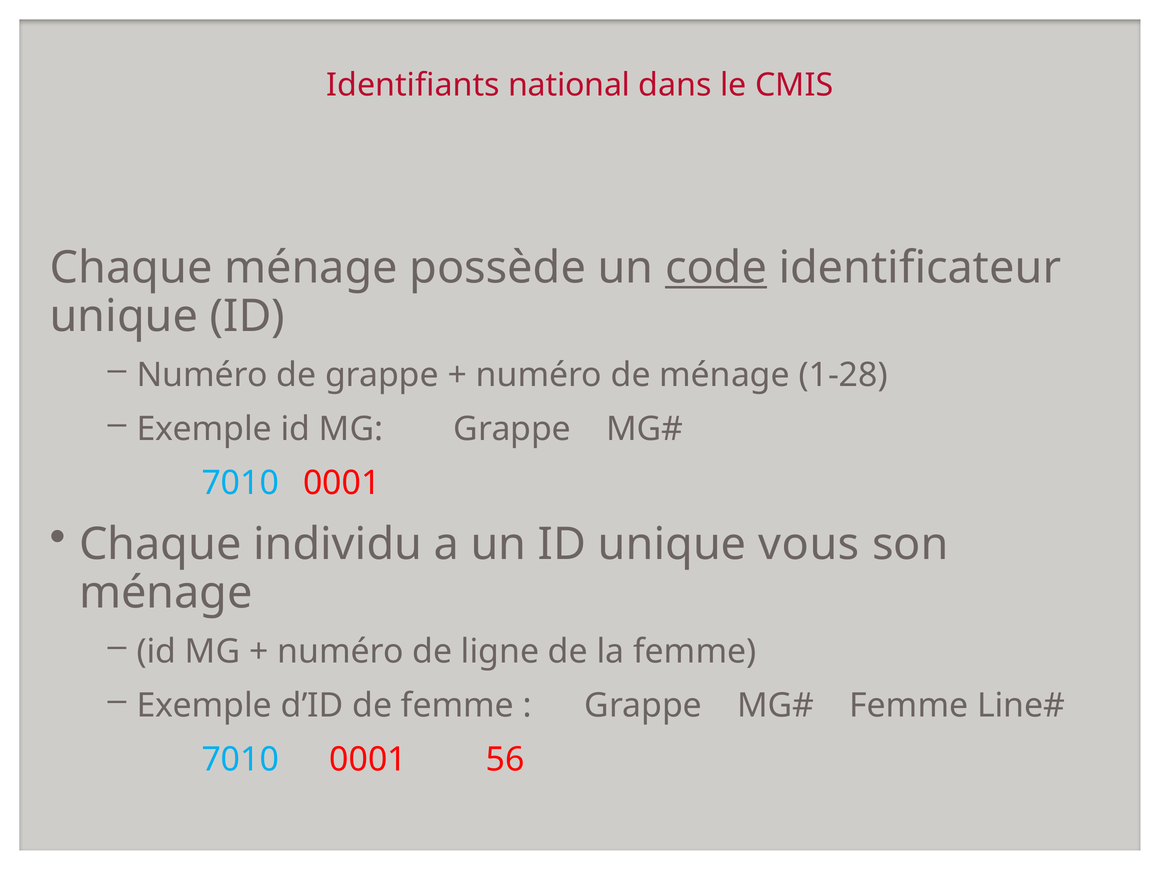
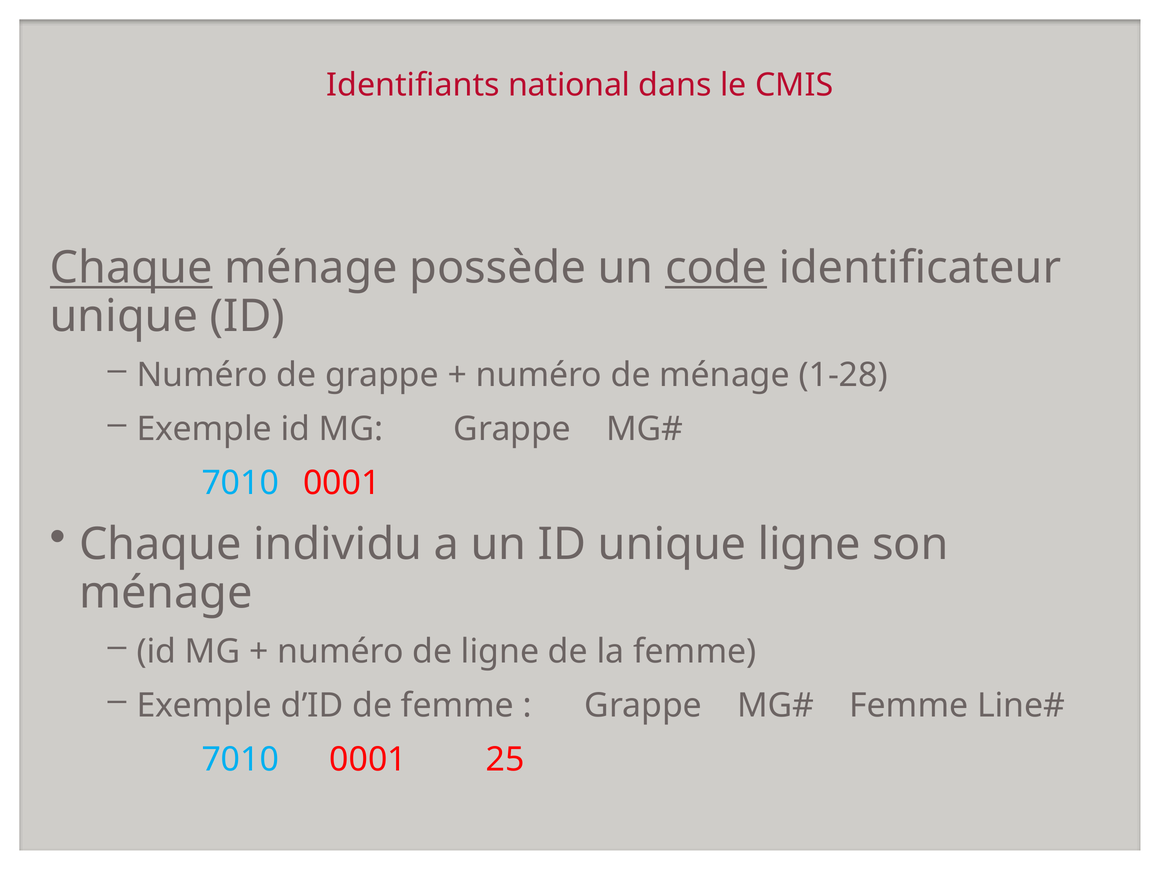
Chaque underline: none -> present (131, 268)
unique vous: vous -> ligne (809, 544)
56: 56 -> 25 (505, 759)
